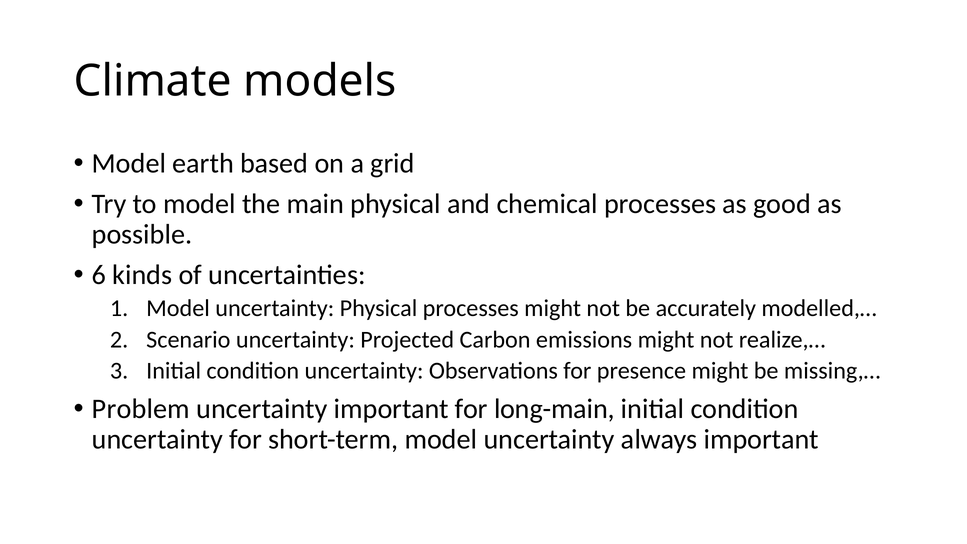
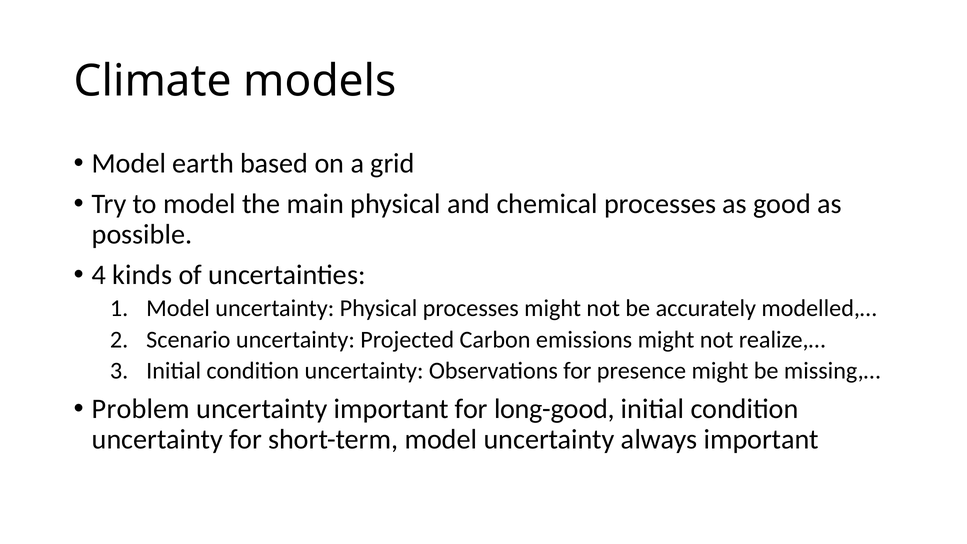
6: 6 -> 4 (99, 275)
long-main: long-main -> long-good (554, 409)
